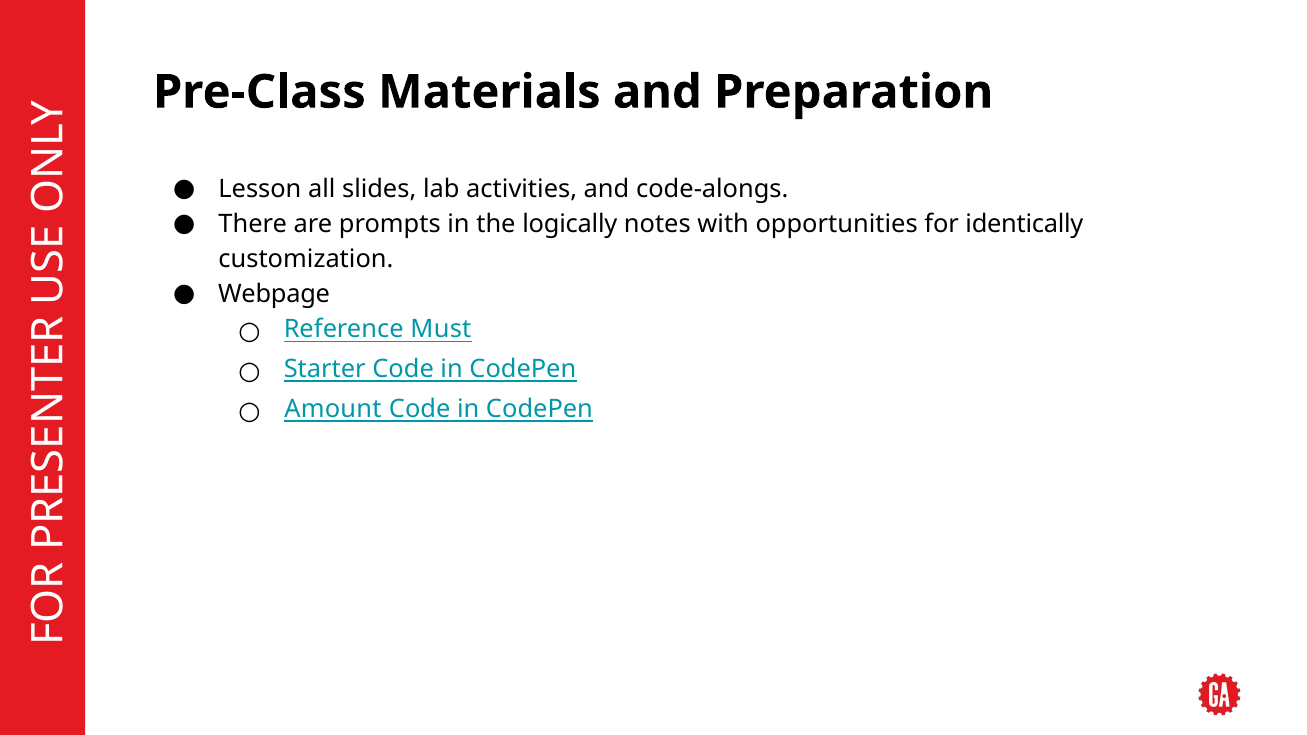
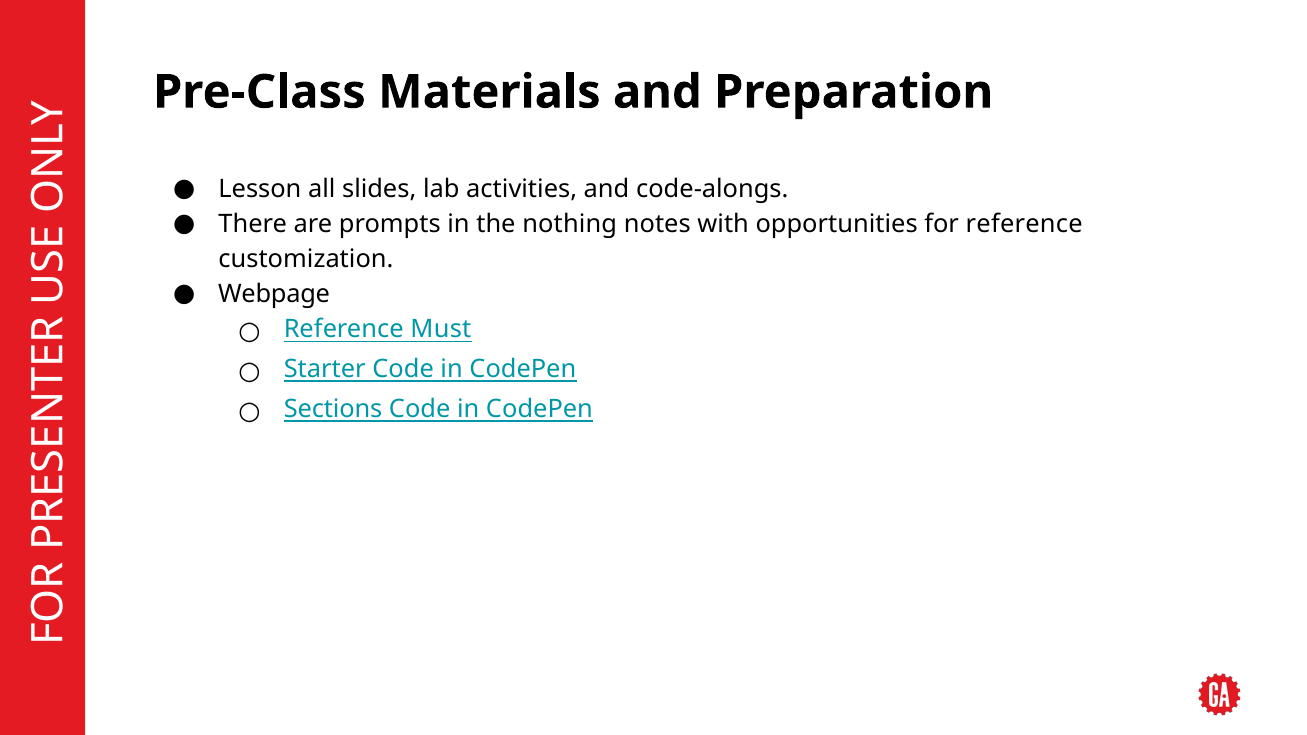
logically: logically -> nothing (570, 224)
for identically: identically -> reference (1024, 224)
Amount: Amount -> Sections (333, 409)
